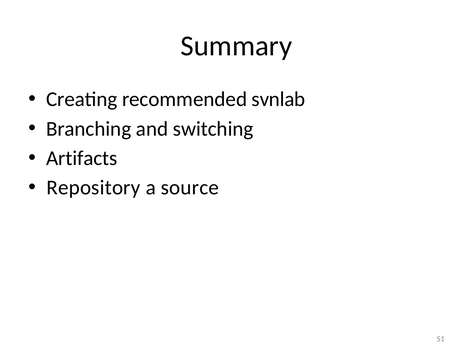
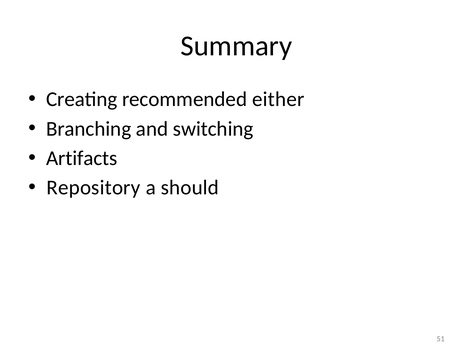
svnlab: svnlab -> either (278, 99)
source: source -> should (190, 188)
